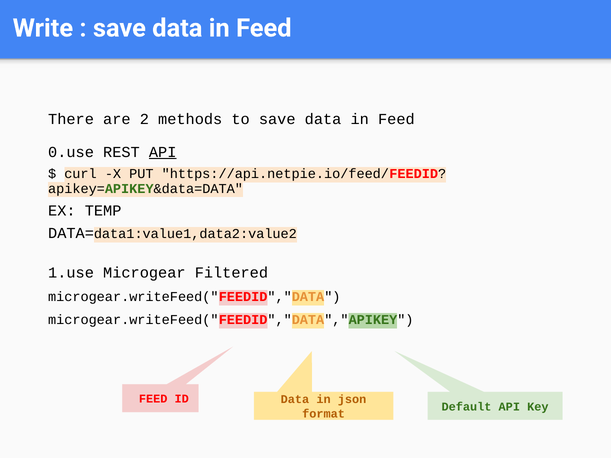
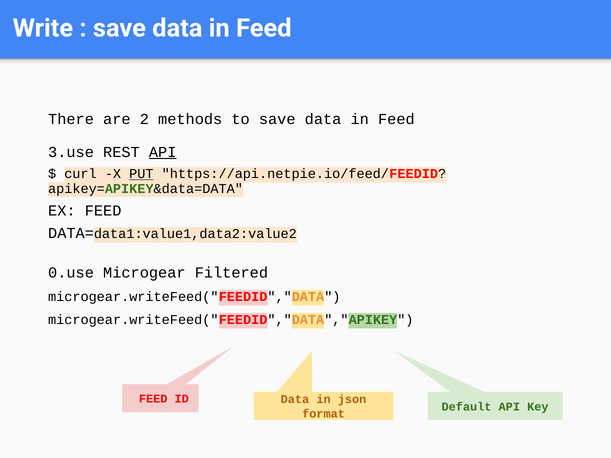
0.use: 0.use -> 3.use (71, 152)
PUT underline: none -> present (141, 174)
EX TEMP: TEMP -> FEED (103, 211)
1.use: 1.use -> 0.use (71, 273)
